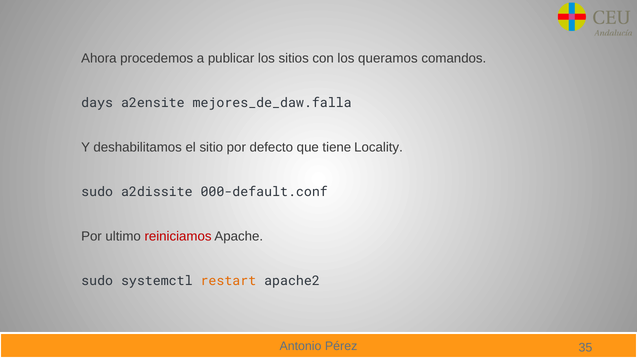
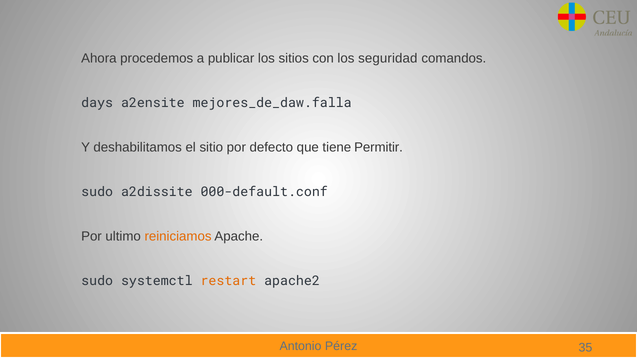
queramos: queramos -> seguridad (388, 58)
Locality: Locality -> Permitir (379, 147)
reiniciamos colour: red -> orange (178, 237)
